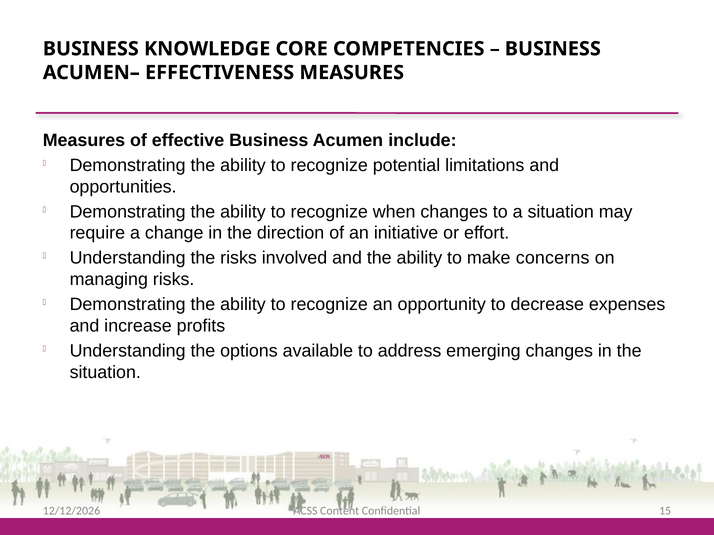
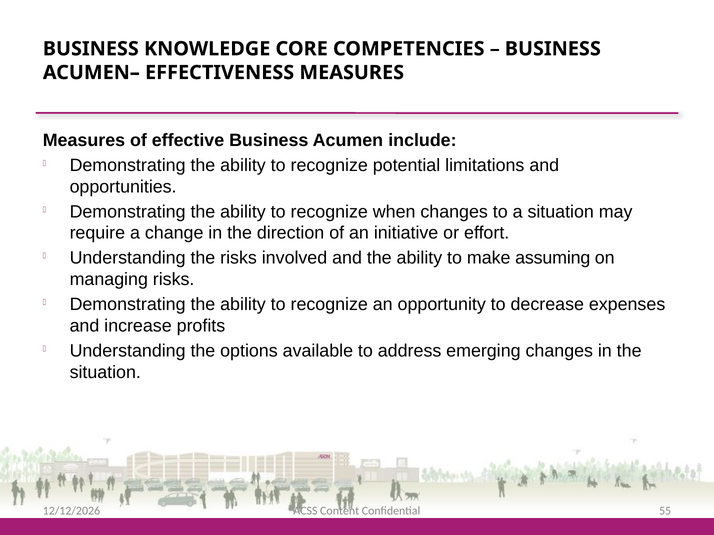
concerns: concerns -> assuming (553, 258)
15: 15 -> 55 (665, 511)
